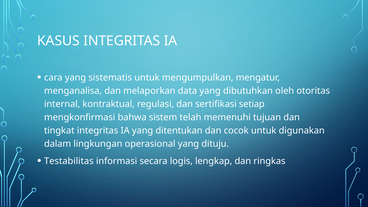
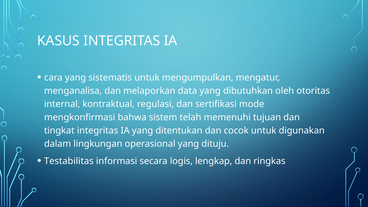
setiap: setiap -> mode (252, 104)
